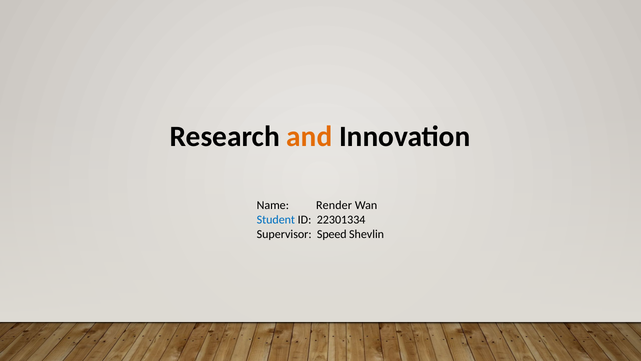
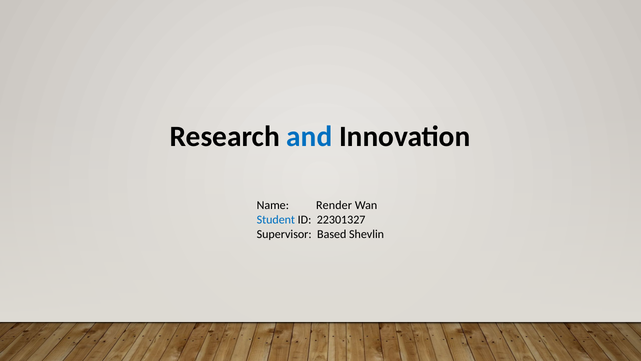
and colour: orange -> blue (309, 136)
22301334: 22301334 -> 22301327 (341, 219)
Speed: Speed -> Based (332, 234)
